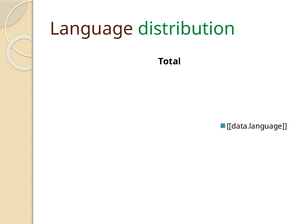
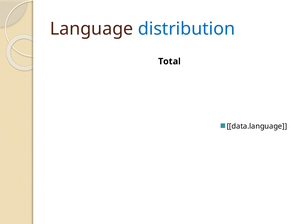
distribution colour: green -> blue (187, 29)
